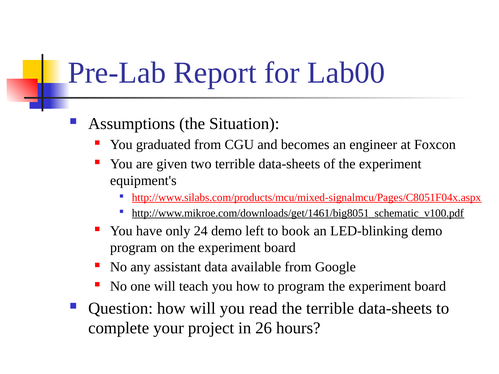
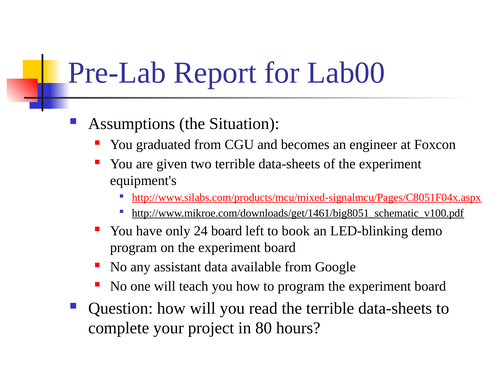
24 demo: demo -> board (227, 231)
26: 26 -> 80 (264, 328)
